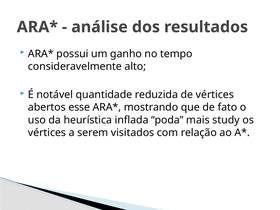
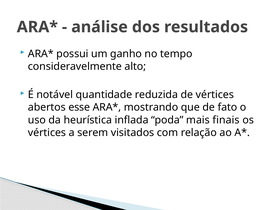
study: study -> finais (226, 120)
